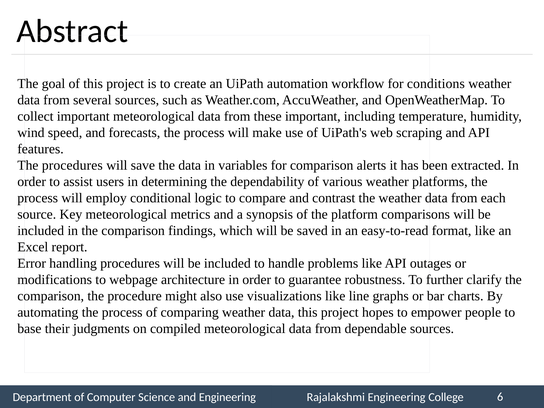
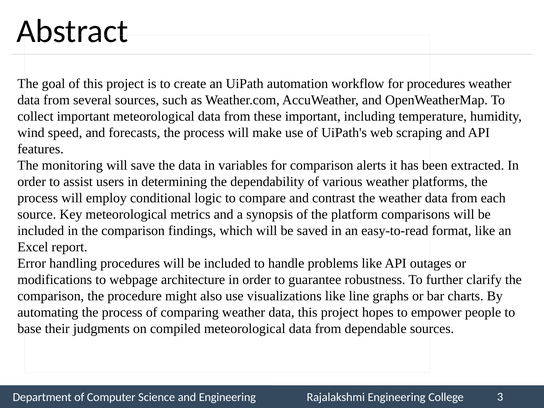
for conditions: conditions -> procedures (436, 84)
The procedures: procedures -> monitoring (72, 165)
6: 6 -> 3 (500, 397)
